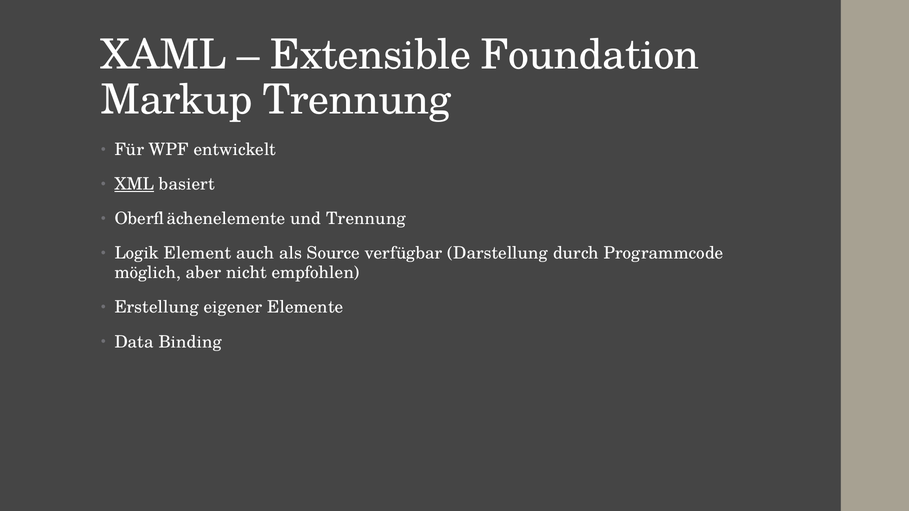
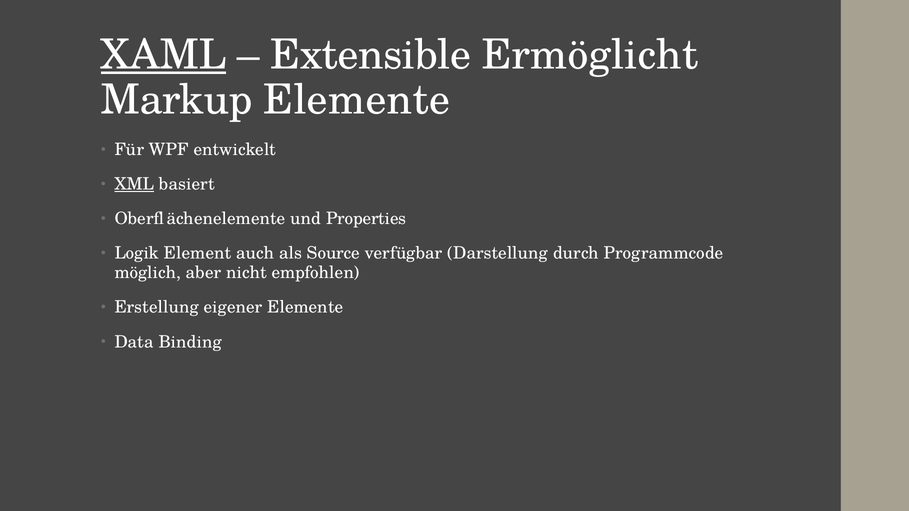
XAML underline: none -> present (164, 55)
Foundation: Foundation -> Ermöglicht (590, 55)
Markup Trennung: Trennung -> Elemente (357, 100)
und Trennung: Trennung -> Properties (366, 219)
